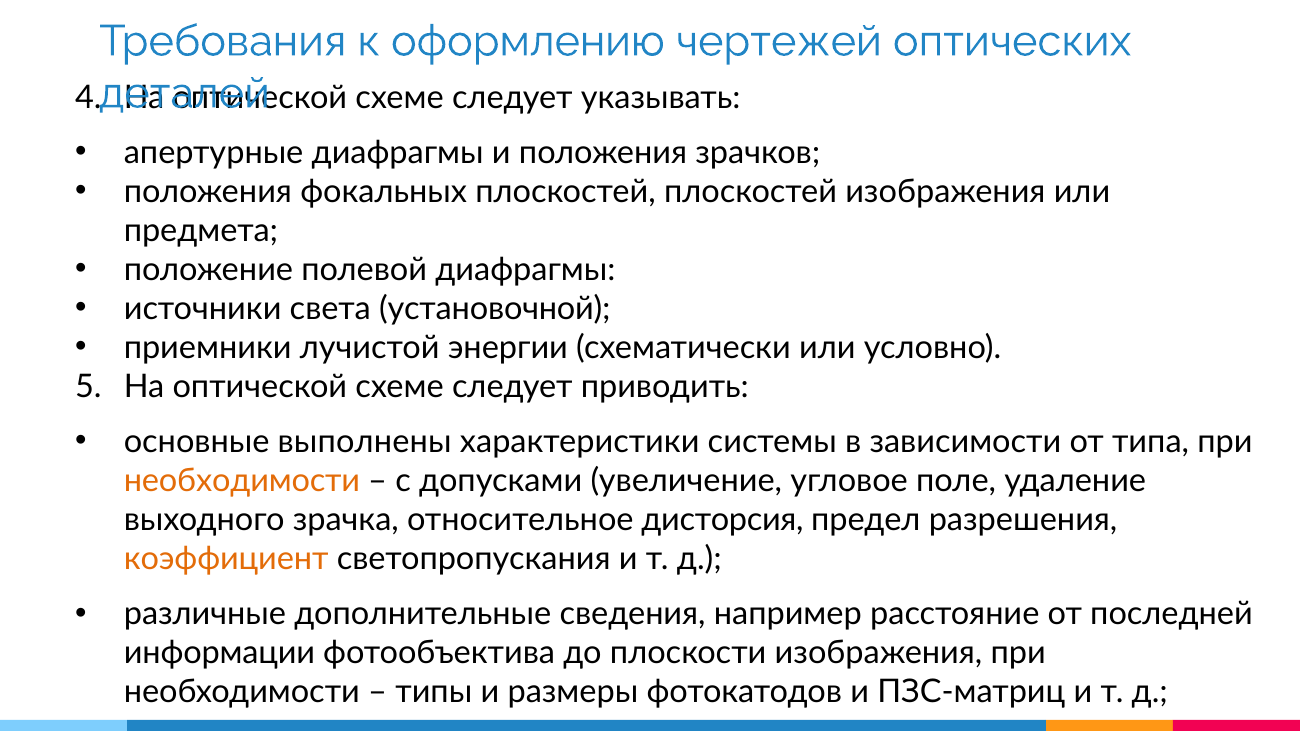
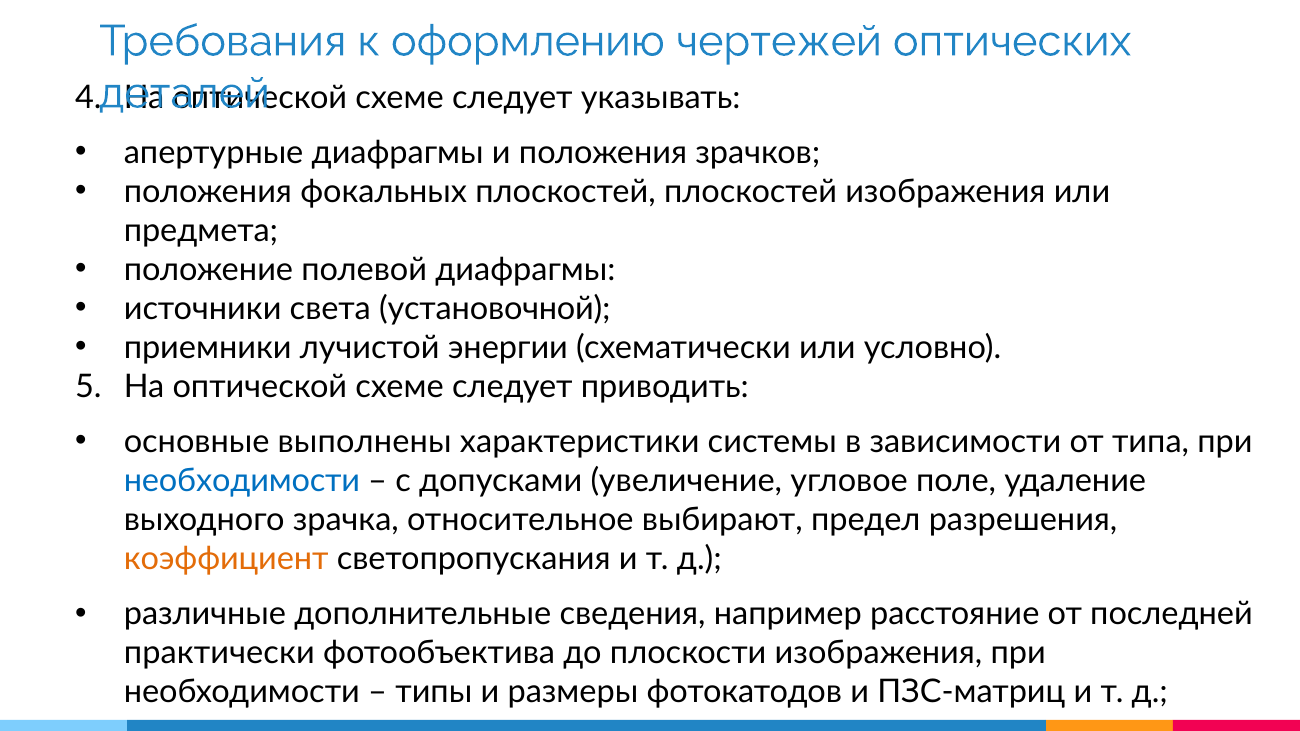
необходимости colour: orange -> blue (242, 481)
дисторсия: дисторсия -> выбирают (722, 520)
информации: информации -> практически (219, 653)
